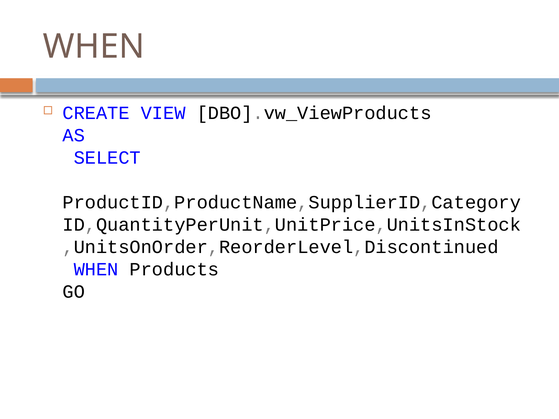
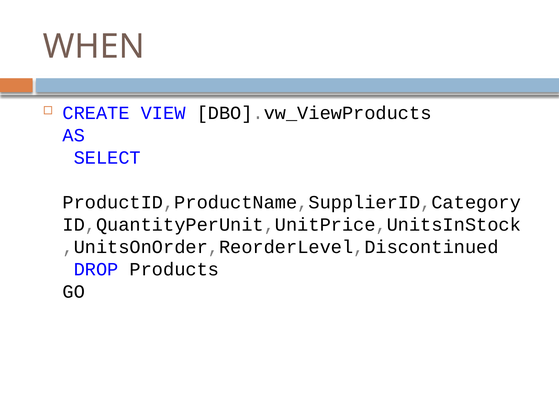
WHEN: WHEN -> DROP (96, 270)
